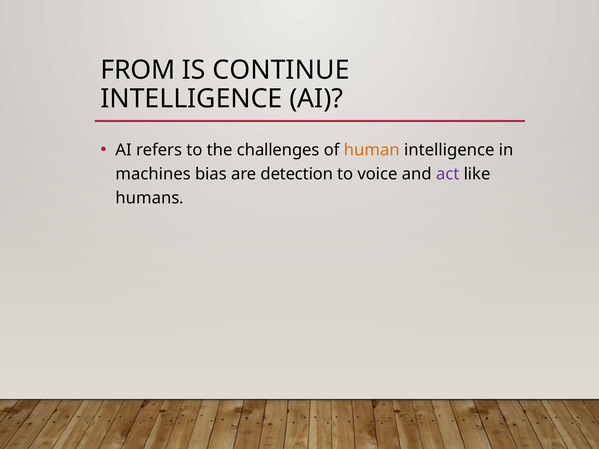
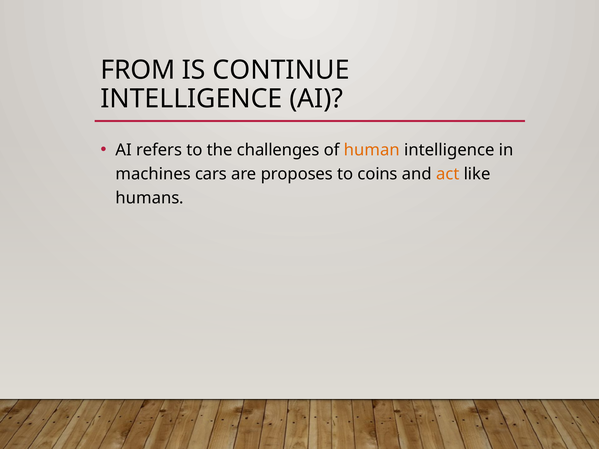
bias: bias -> cars (211, 174)
detection: detection -> proposes (297, 174)
voice: voice -> coins (378, 174)
act colour: purple -> orange (448, 174)
